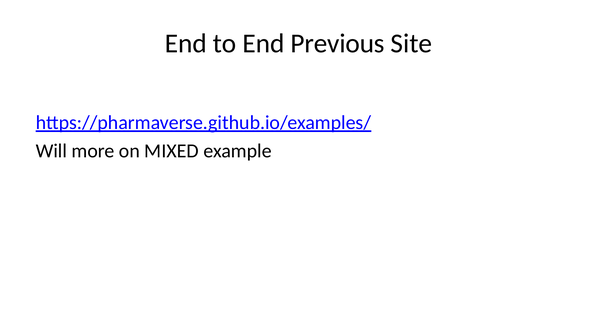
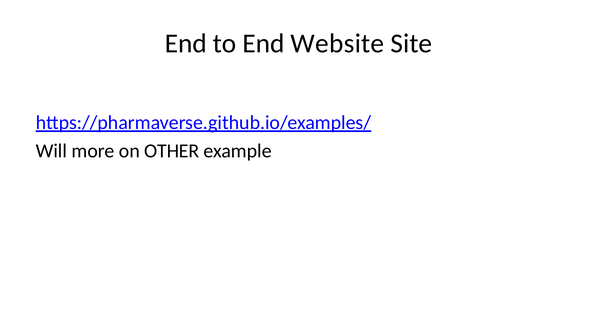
Previous: Previous -> Website (337, 43)
MIXED: MIXED -> OTHER (172, 151)
